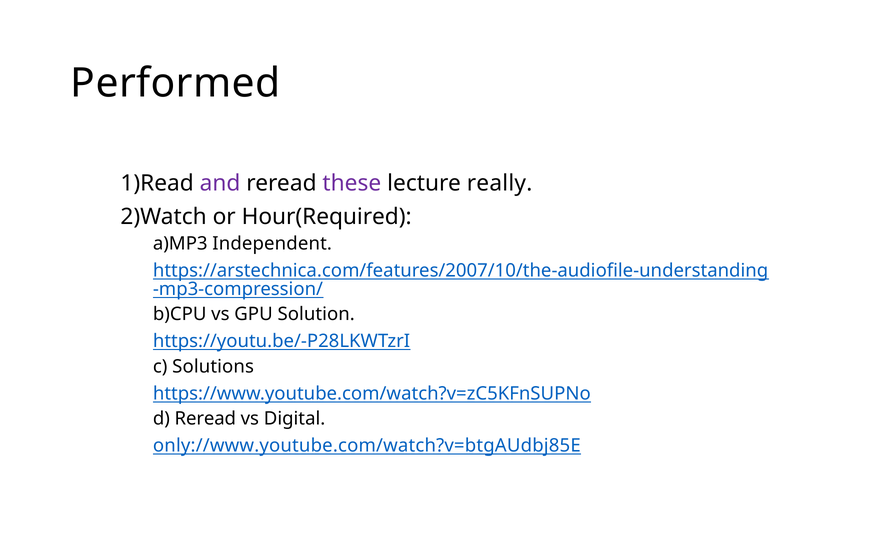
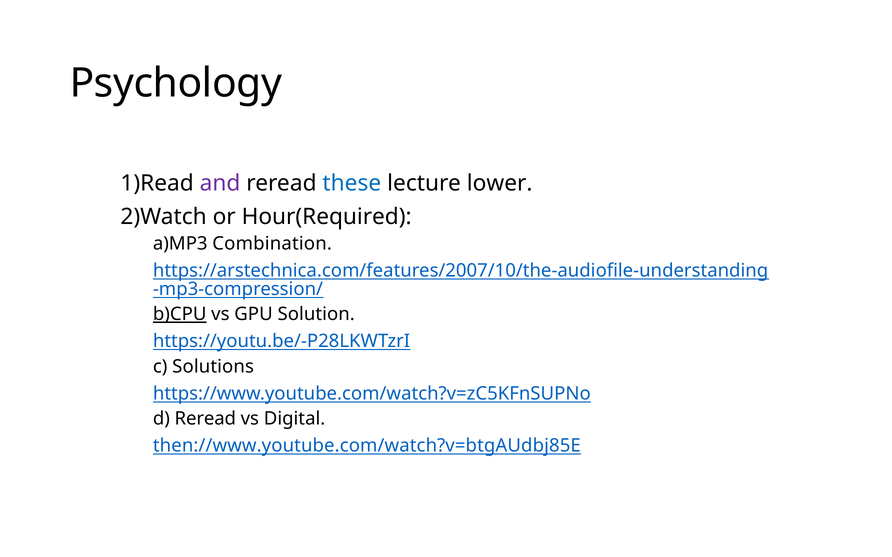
Performed: Performed -> Psychology (176, 83)
these colour: purple -> blue (352, 183)
really: really -> lower (500, 183)
Independent: Independent -> Combination (272, 244)
b)CPU underline: none -> present (180, 315)
only://www.youtube.com/watch?v=btgAUdbj85E: only://www.youtube.com/watch?v=btgAUdbj85E -> then://www.youtube.com/watch?v=btgAUdbj85E (367, 446)
